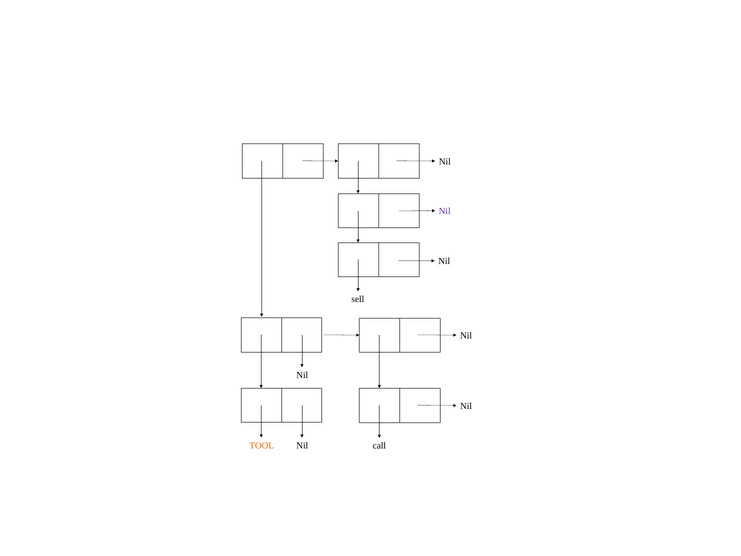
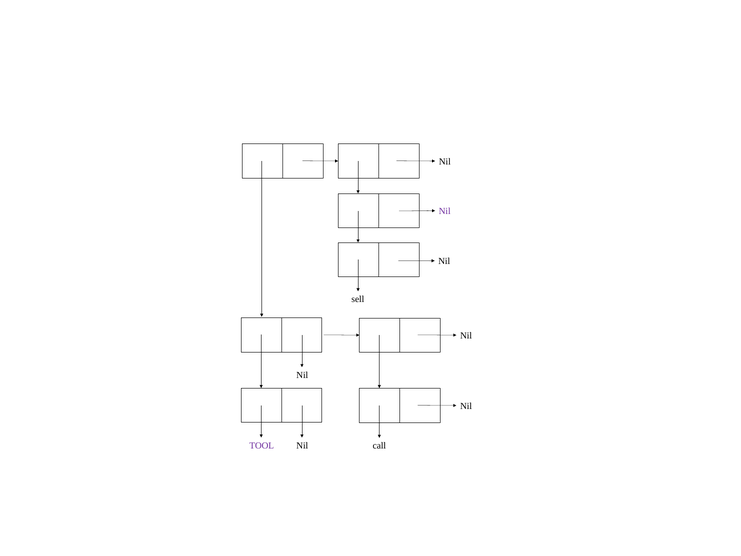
TOOL colour: orange -> purple (262, 445)
